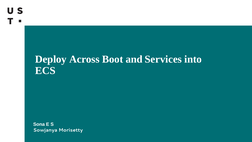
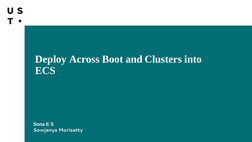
Services: Services -> Clusters (163, 59)
